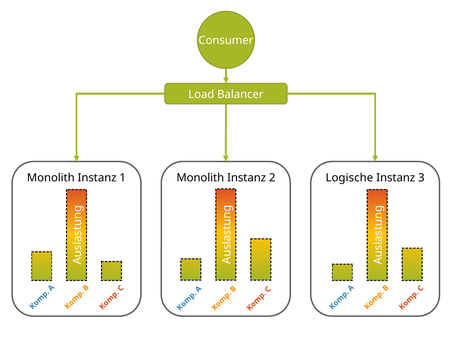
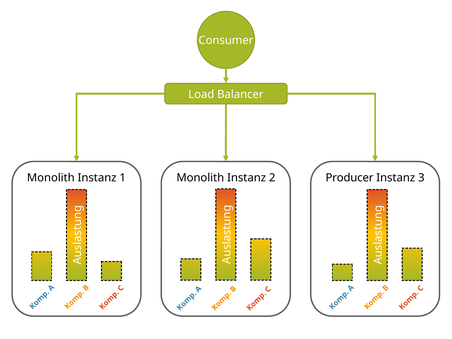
Logische: Logische -> Producer (350, 178)
